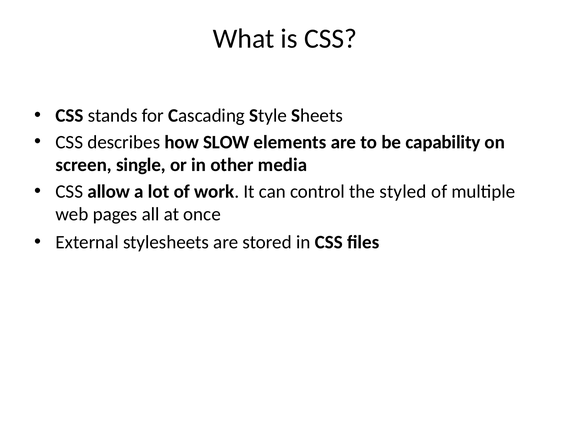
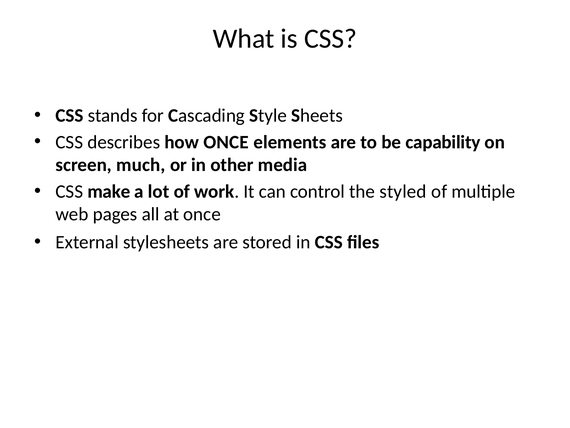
how SLOW: SLOW -> ONCE (226, 142)
single: single -> much (141, 165)
allow: allow -> make (109, 191)
